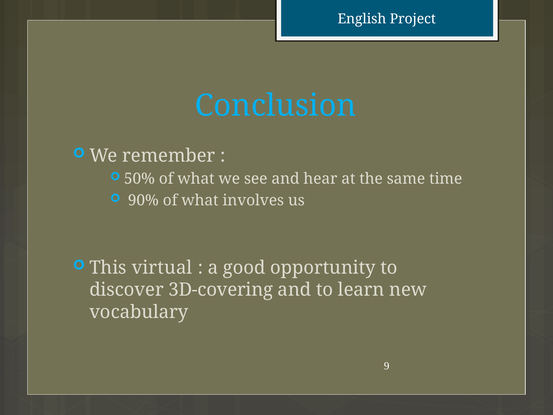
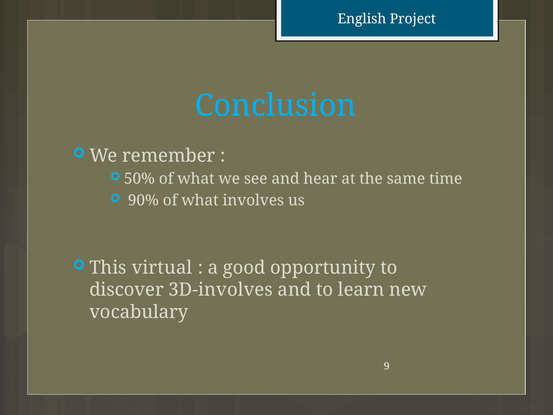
3D-covering: 3D-covering -> 3D-involves (221, 290)
